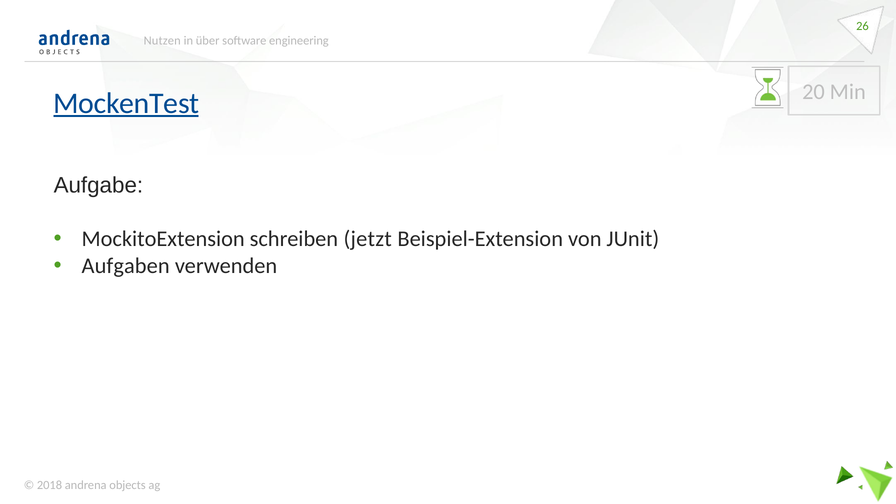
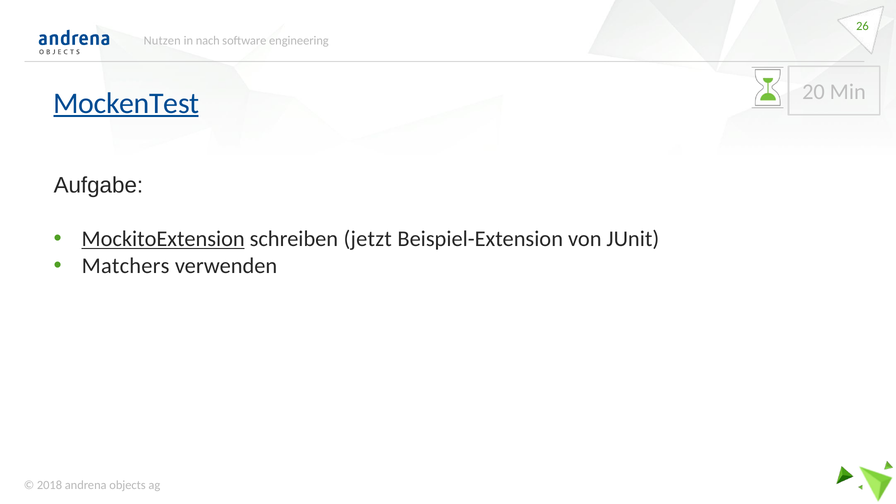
über: über -> nach (208, 41)
MockitoExtension underline: none -> present (163, 239)
Aufgaben: Aufgaben -> Matchers (126, 266)
